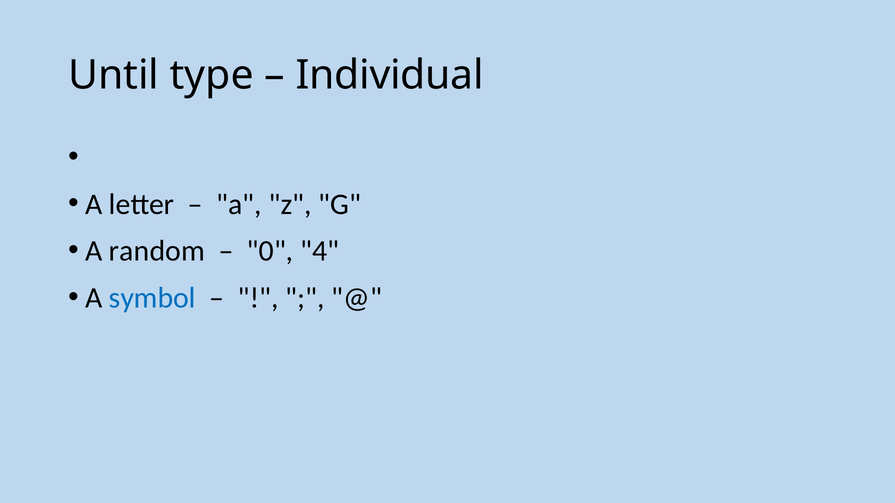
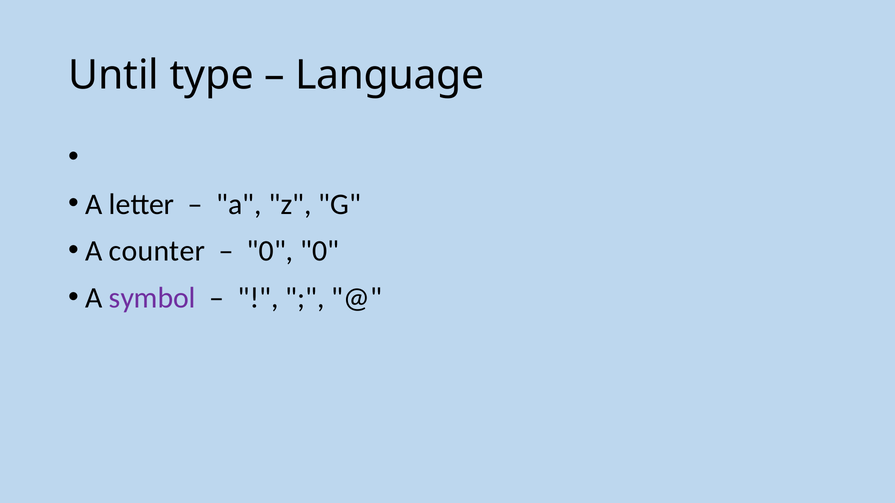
Individual: Individual -> Language (390, 75)
random: random -> counter (157, 251)
0 4: 4 -> 0 (320, 251)
symbol colour: blue -> purple (152, 298)
